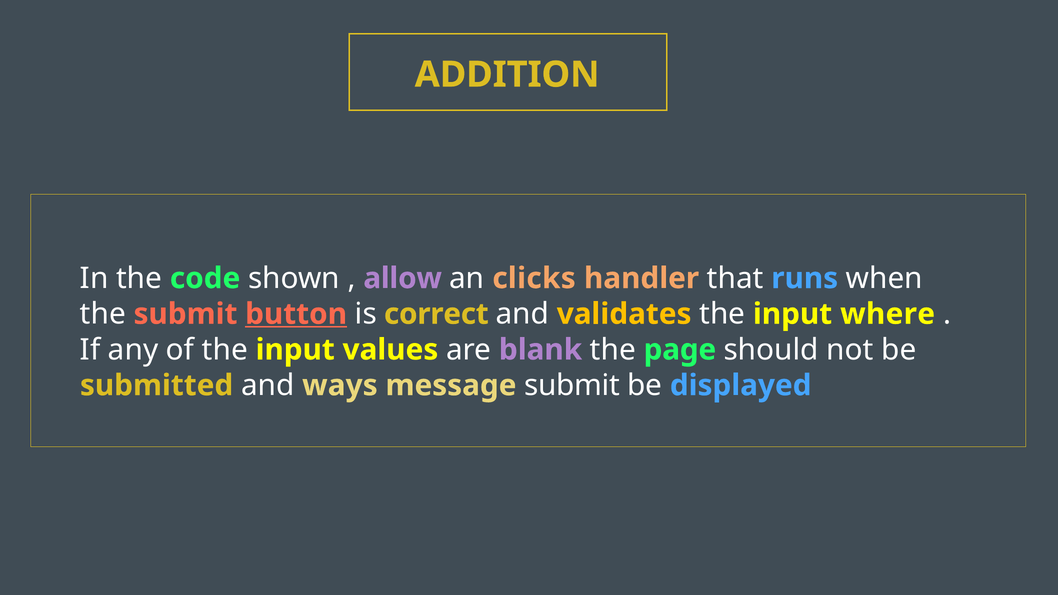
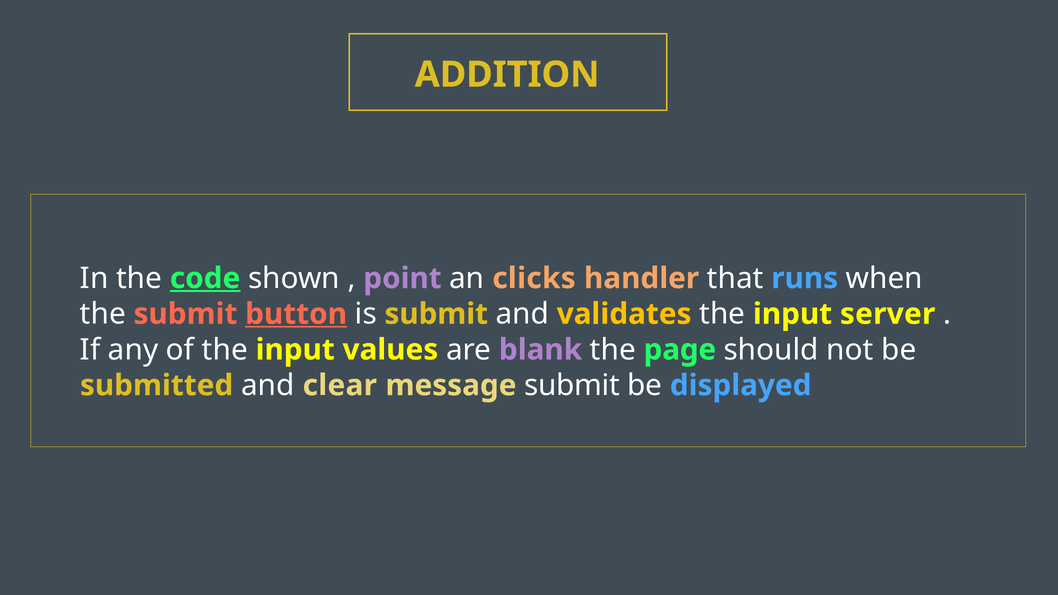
code underline: none -> present (205, 278)
allow: allow -> point (403, 278)
is correct: correct -> submit (436, 314)
where: where -> server (888, 314)
ways: ways -> clear (340, 386)
